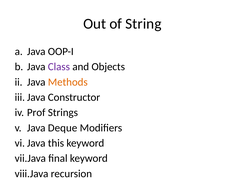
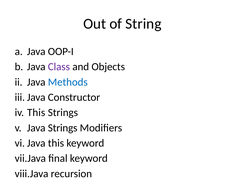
Methods colour: orange -> blue (68, 82)
Prof: Prof -> This (36, 112)
Java Deque: Deque -> Strings (63, 128)
